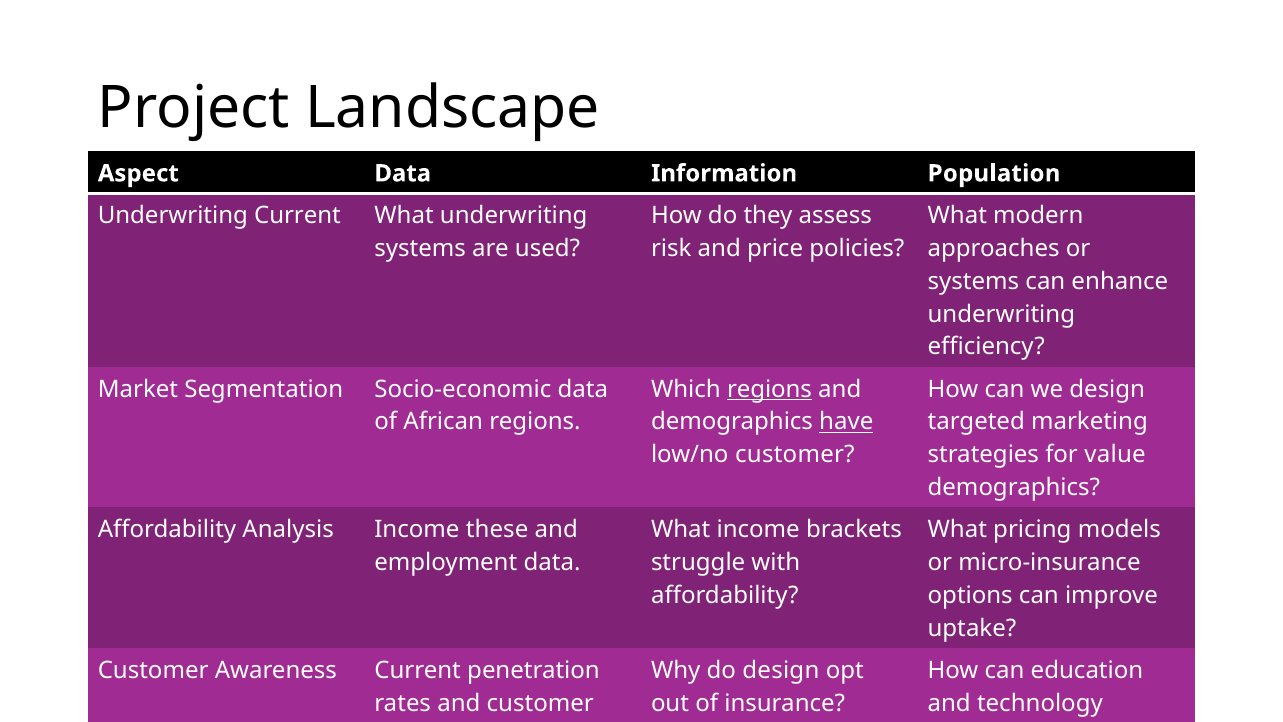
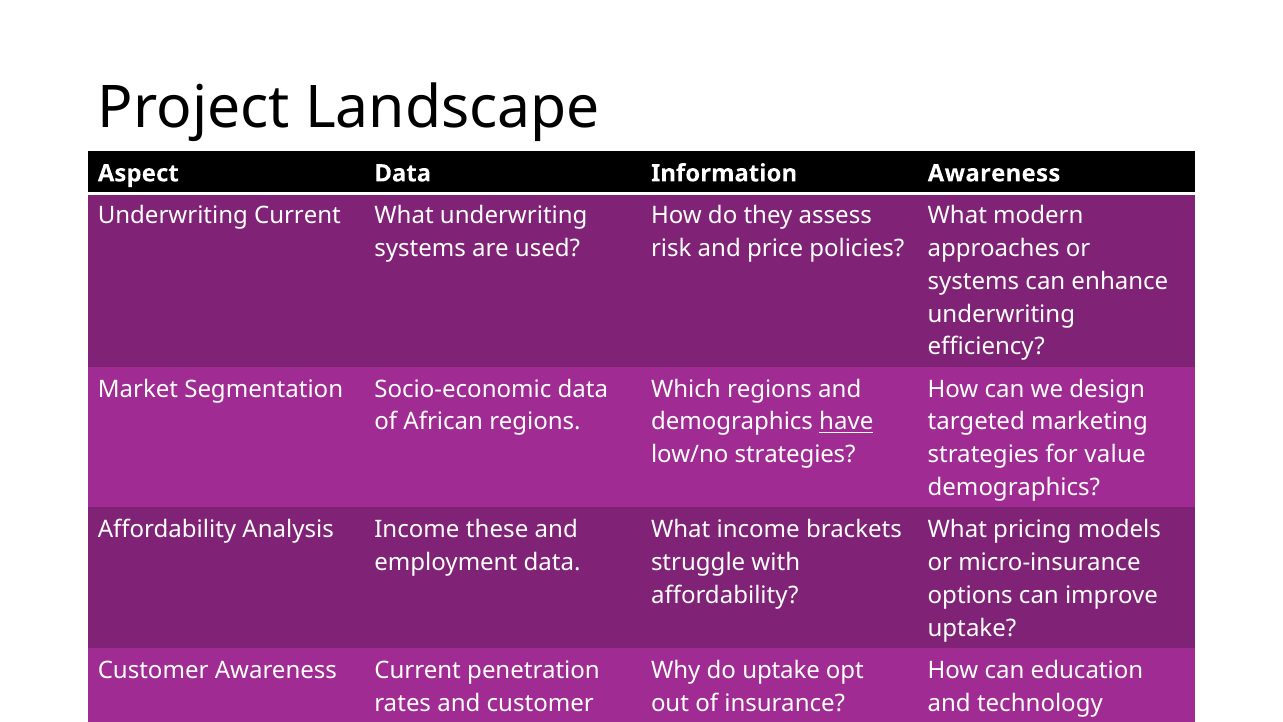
Information Population: Population -> Awareness (994, 173)
regions underline: present -> none (770, 389)
low/no customer: customer -> strategies (795, 455)
do design: design -> uptake (781, 670)
